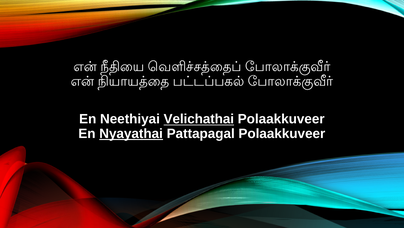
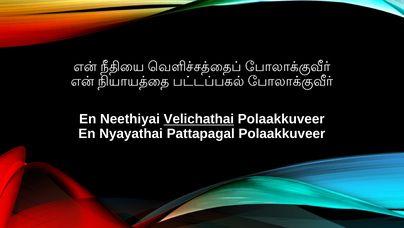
Nyayathai underline: present -> none (131, 133)
